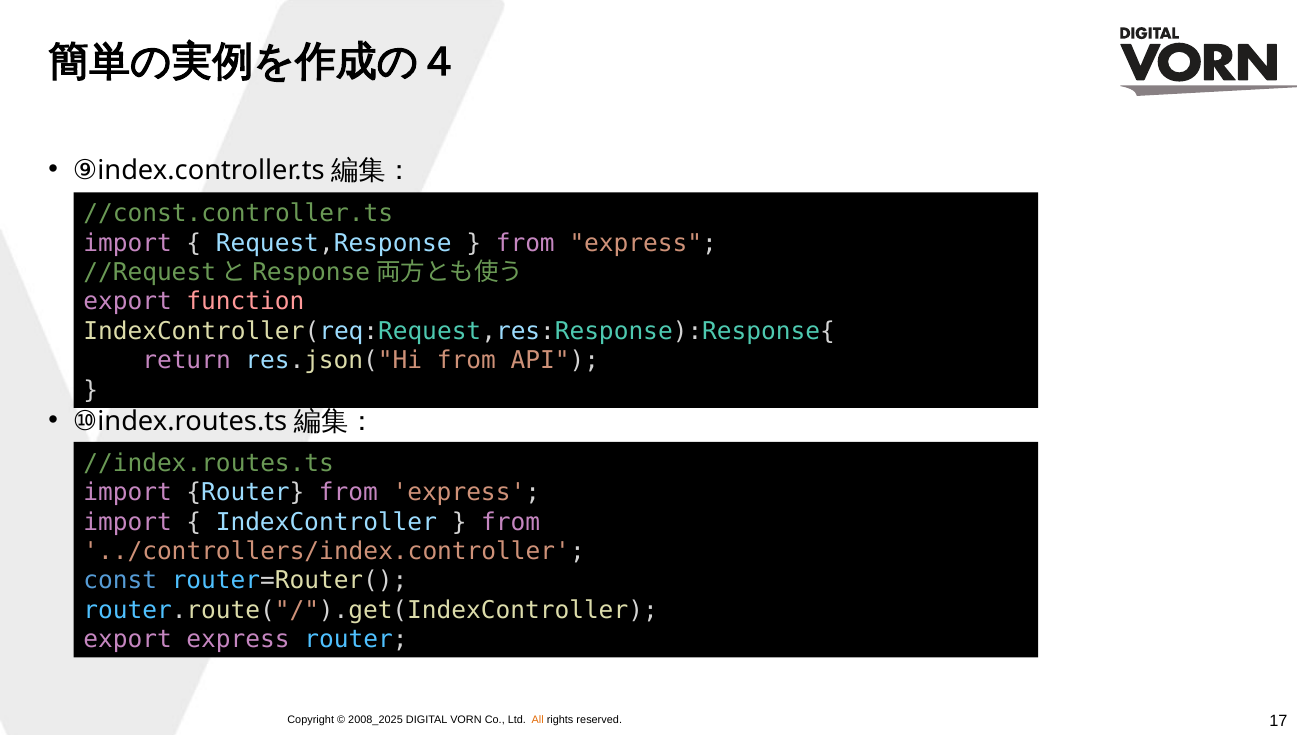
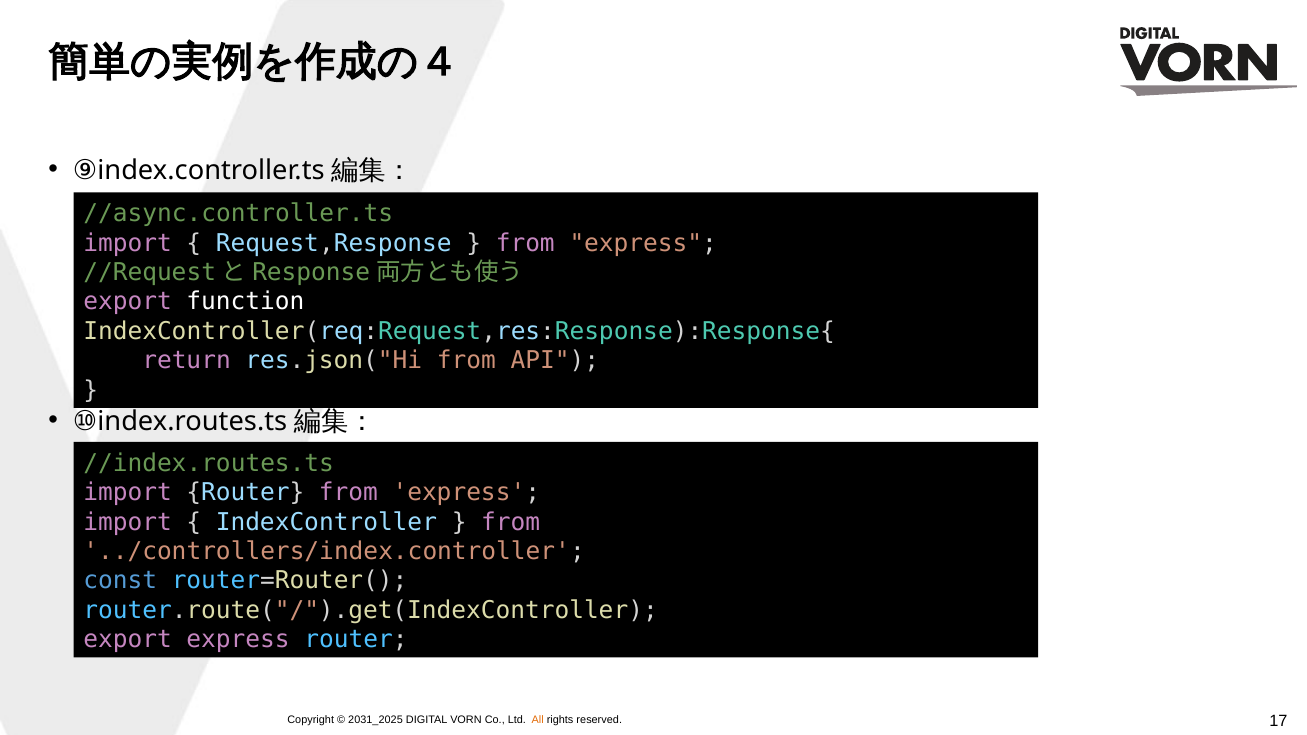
//const.controller.ts: //const.controller.ts -> //async.controller.ts (238, 214)
function colour: pink -> white (245, 302)
2008_2025: 2008_2025 -> 2031_2025 (376, 720)
